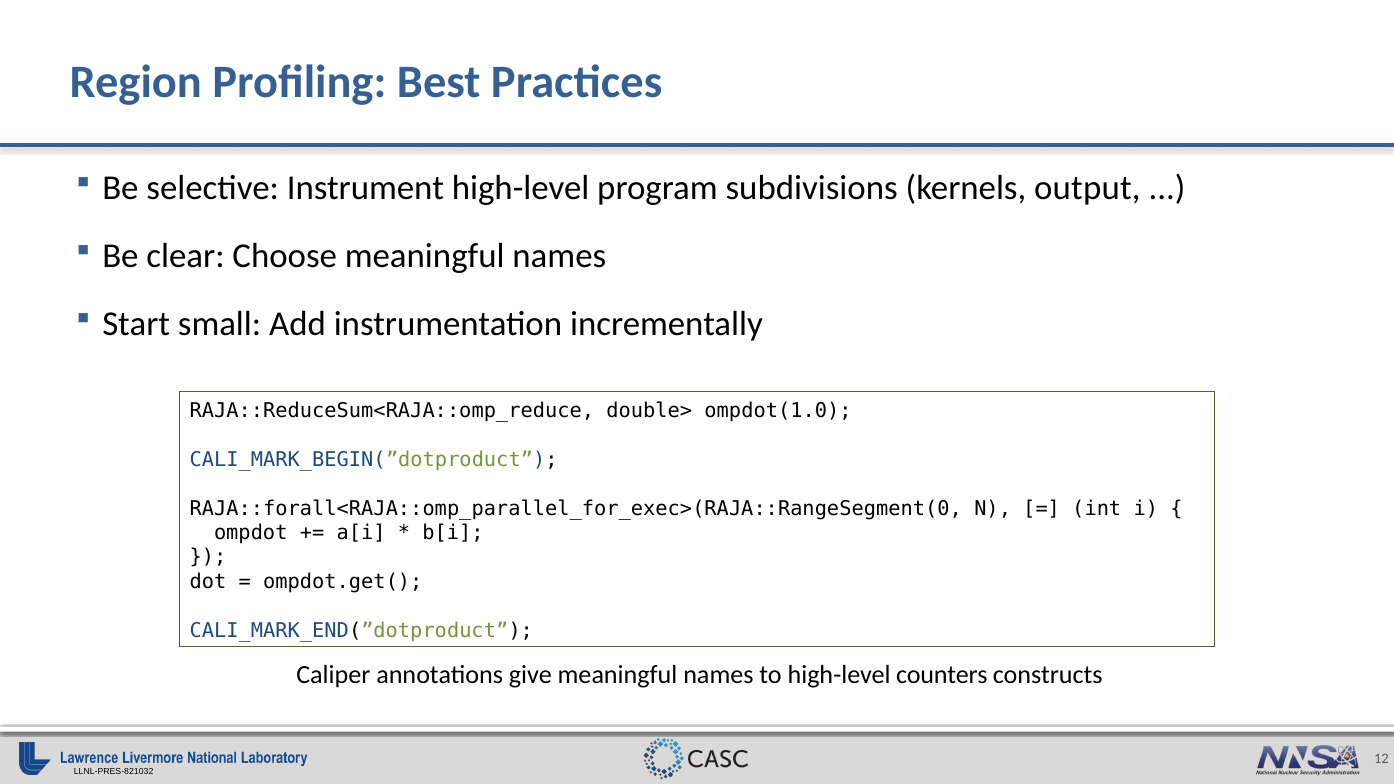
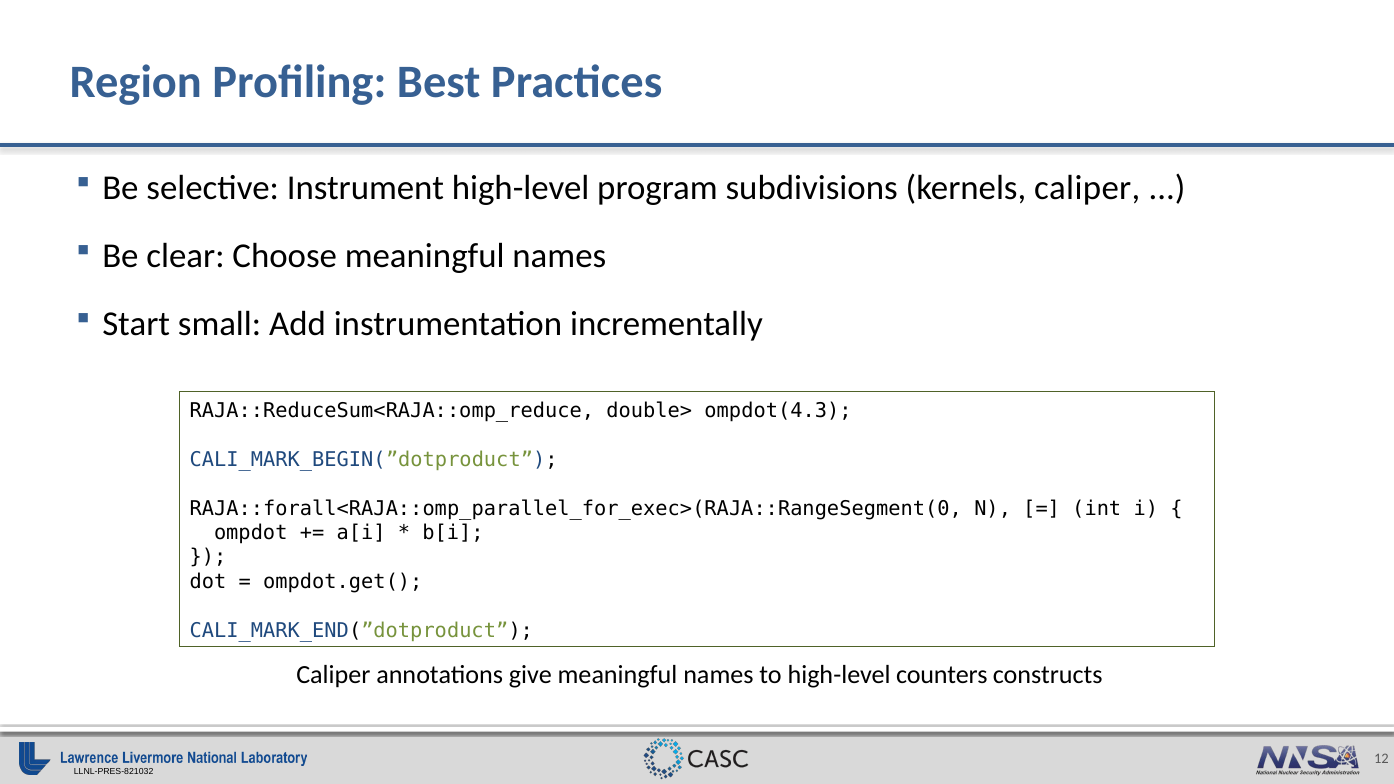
kernels output: output -> caliper (1087, 188)
ompdot(1.0: ompdot(1.0 -> ompdot(4.3 (778, 411)
